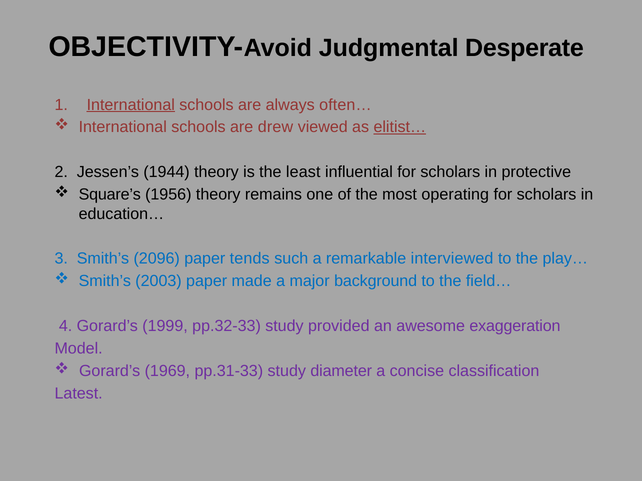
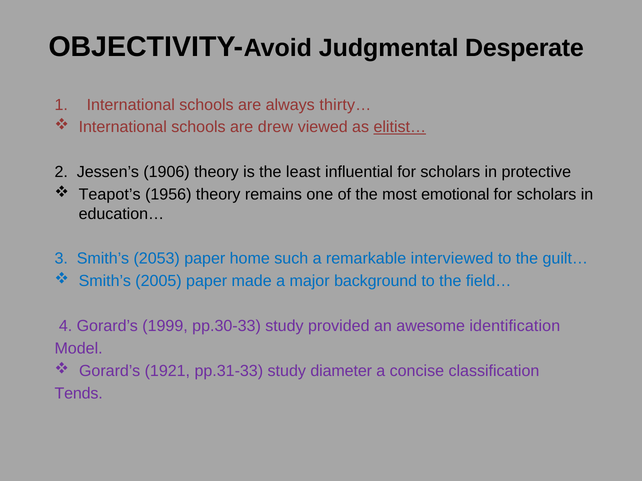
International underline: present -> none (131, 105)
often…: often… -> thirty… (345, 105)
1944: 1944 -> 1906 (167, 172)
Square’s: Square’s -> Teapot’s (110, 195)
operating: operating -> emotional (455, 195)
2096: 2096 -> 2053 (157, 259)
tends: tends -> home (250, 259)
play…: play… -> guilt… (565, 259)
2003: 2003 -> 2005 (159, 281)
pp.32-33: pp.32-33 -> pp.30-33 (227, 326)
exaggeration: exaggeration -> identification (515, 326)
1969: 1969 -> 1921 (167, 371)
Latest: Latest -> Tends (79, 394)
